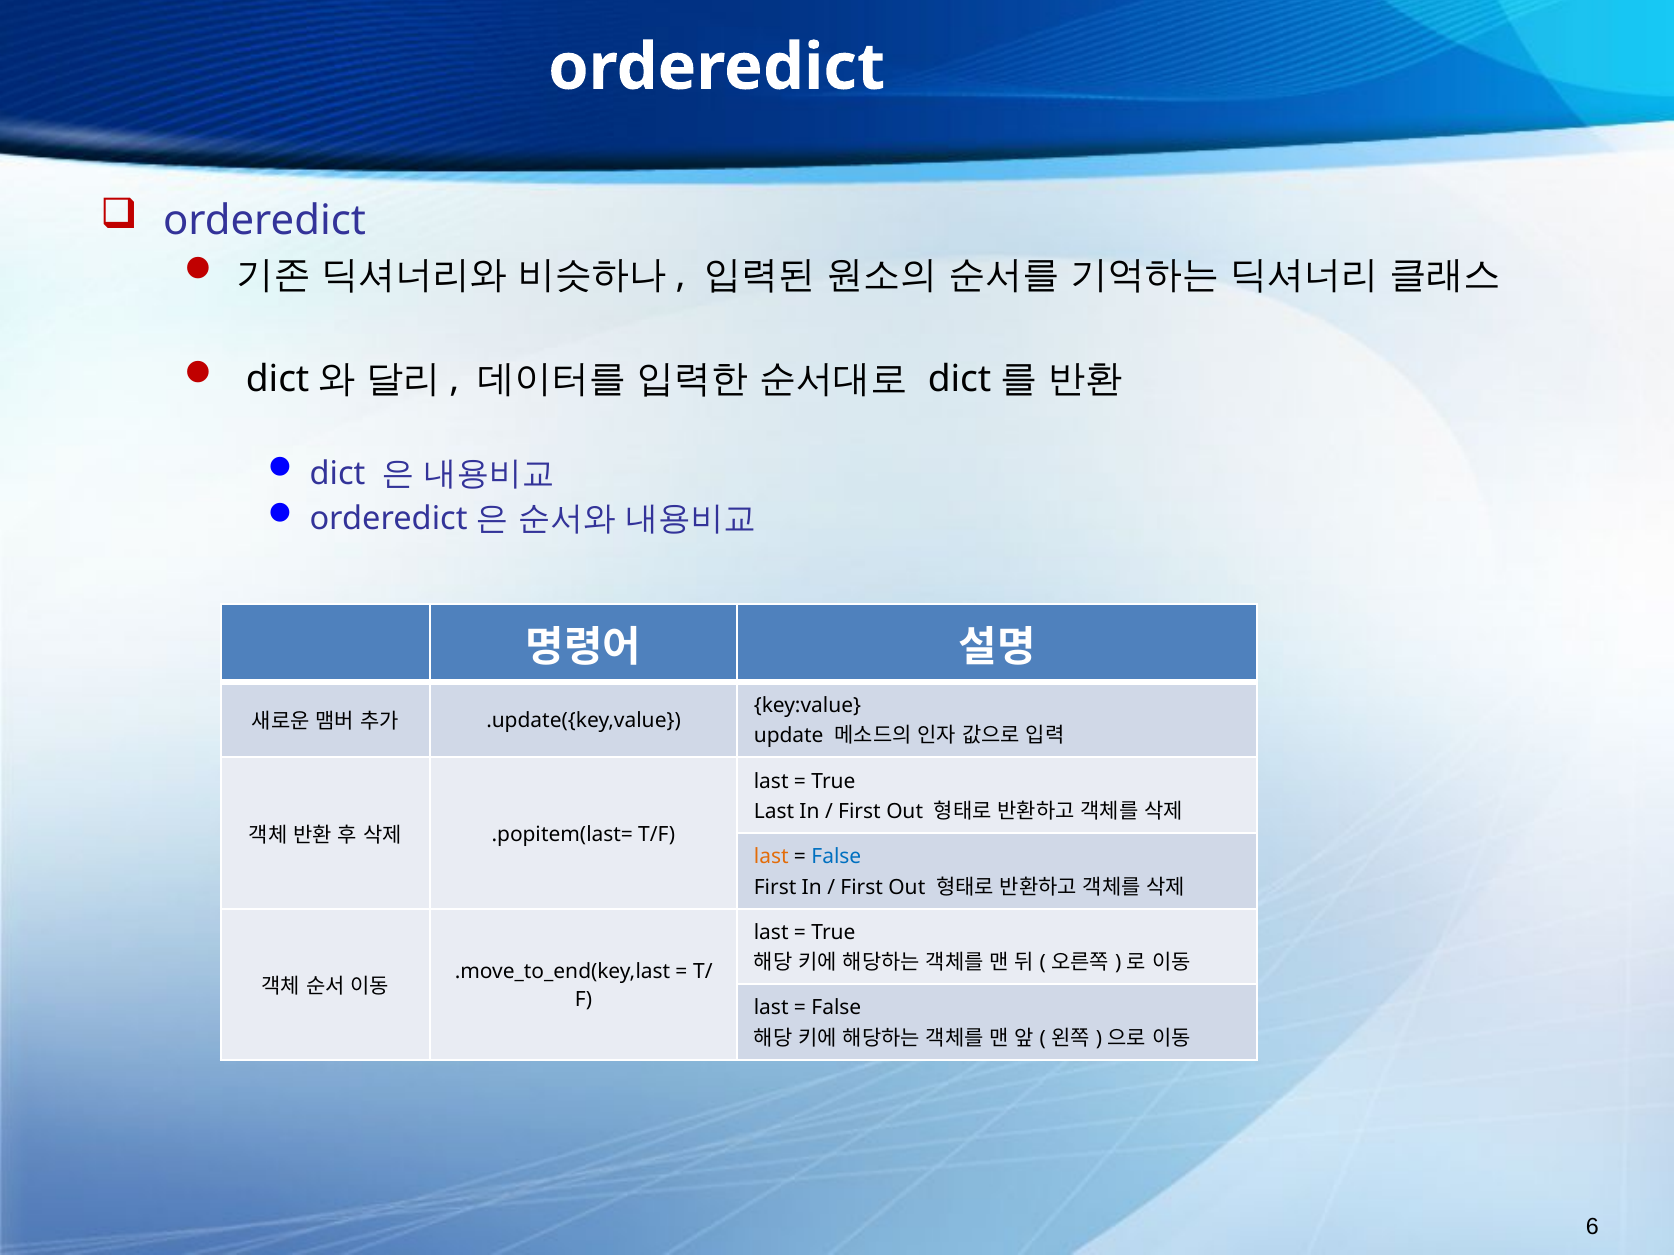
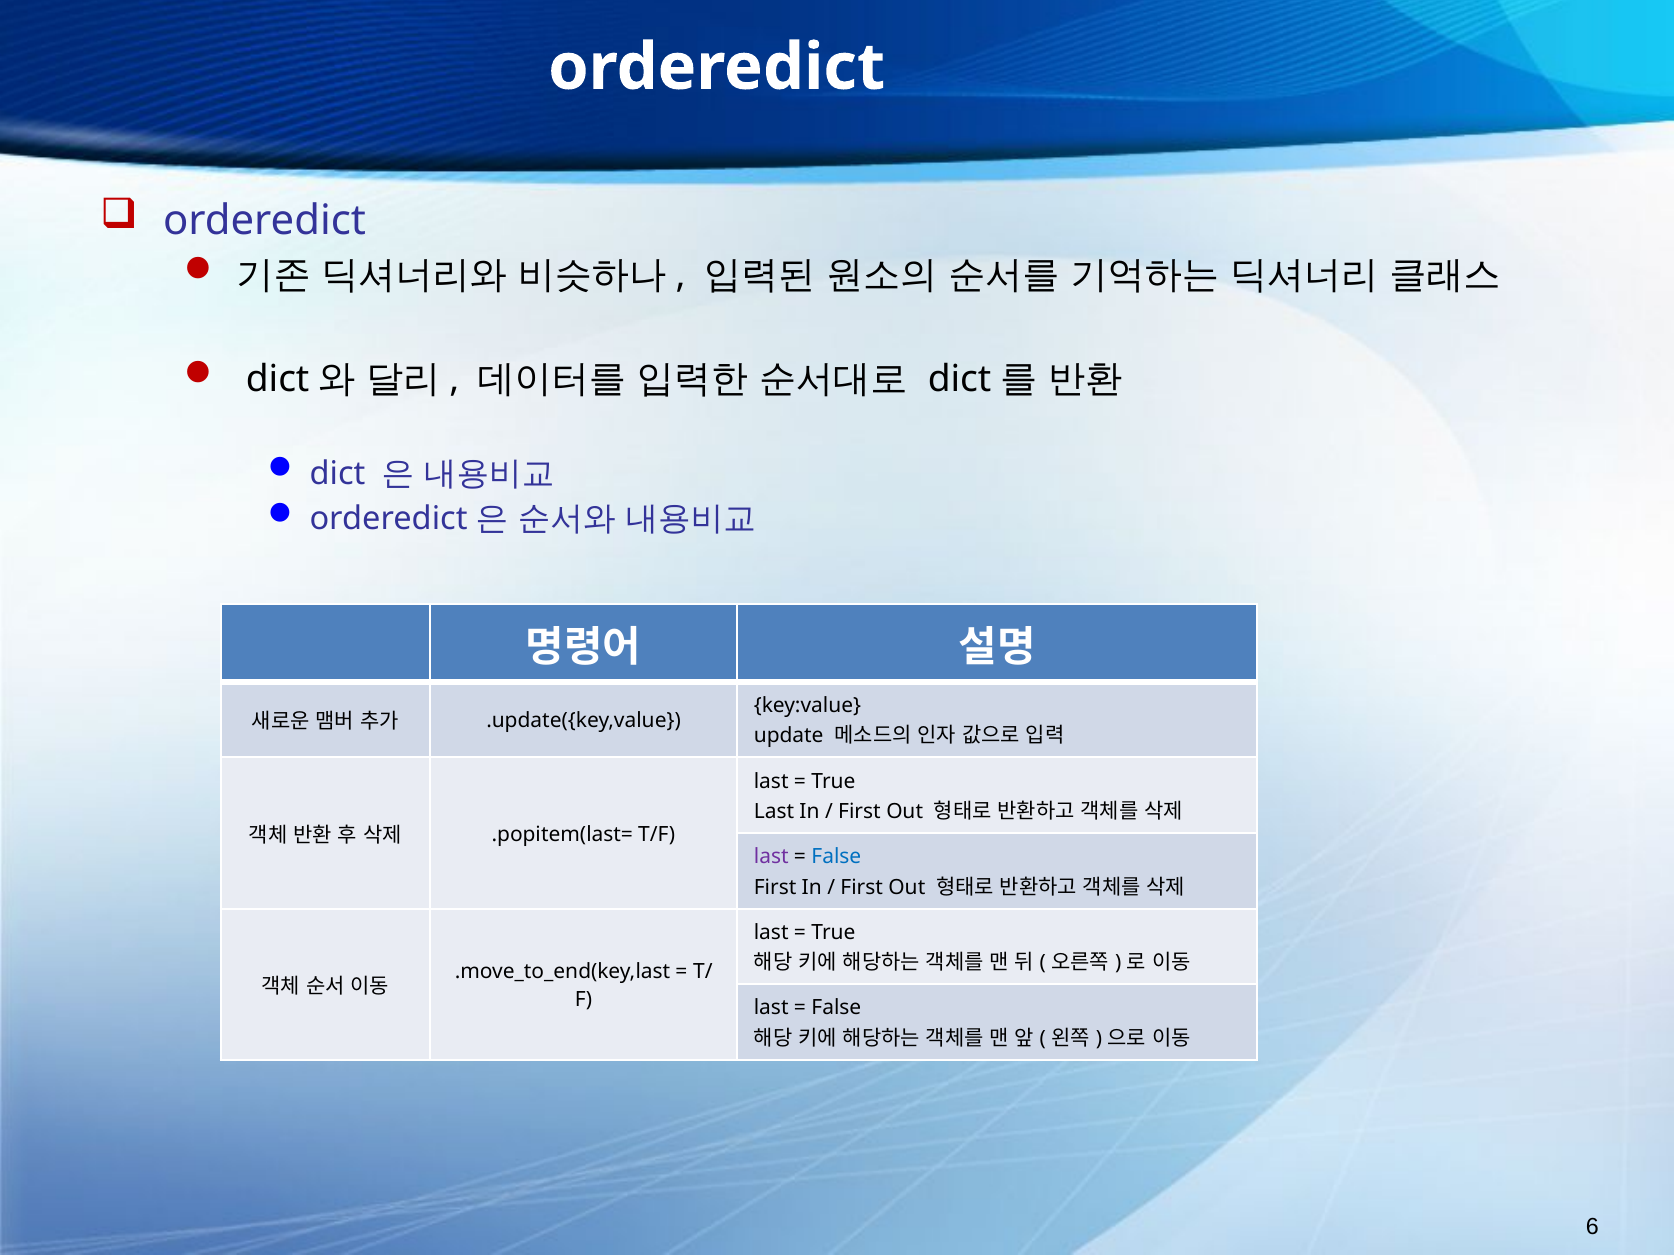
last colour: orange -> purple (771, 857)
